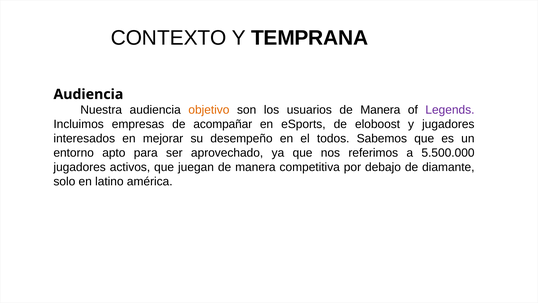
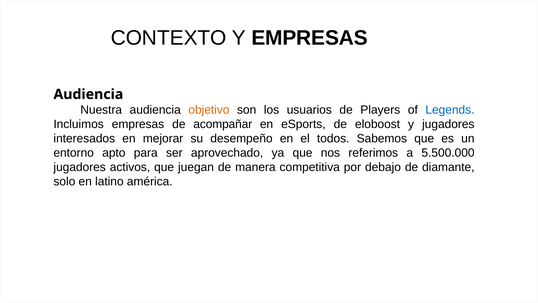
Y TEMPRANA: TEMPRANA -> EMPRESAS (310, 38)
usuarios de Manera: Manera -> Players (380, 110)
Legends colour: purple -> blue (450, 110)
